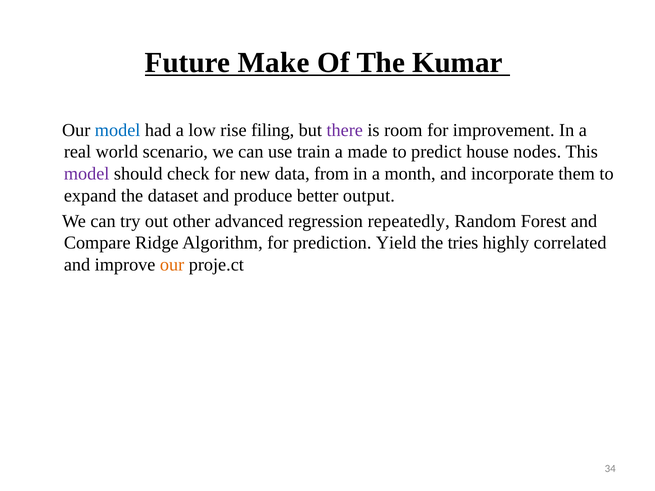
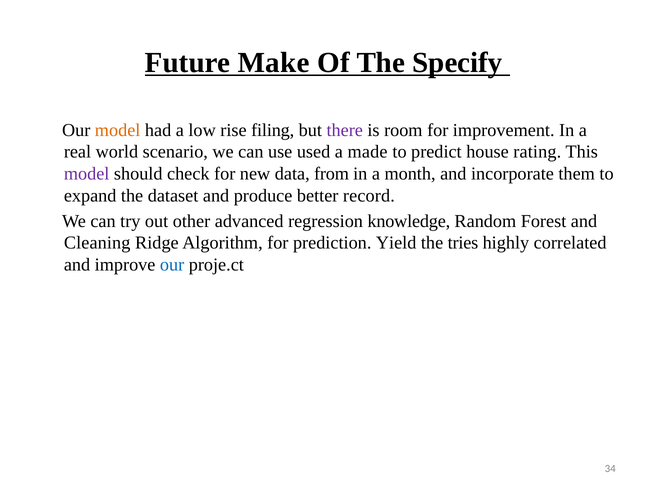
Kumar: Kumar -> Specify (457, 63)
model colour: blue -> orange (118, 130)
train: train -> used (314, 152)
nodes: nodes -> rating (537, 152)
output: output -> record (369, 196)
repeatedly: repeatedly -> knowledge (409, 221)
Compare: Compare -> Cleaning (97, 243)
our colour: orange -> blue (172, 265)
